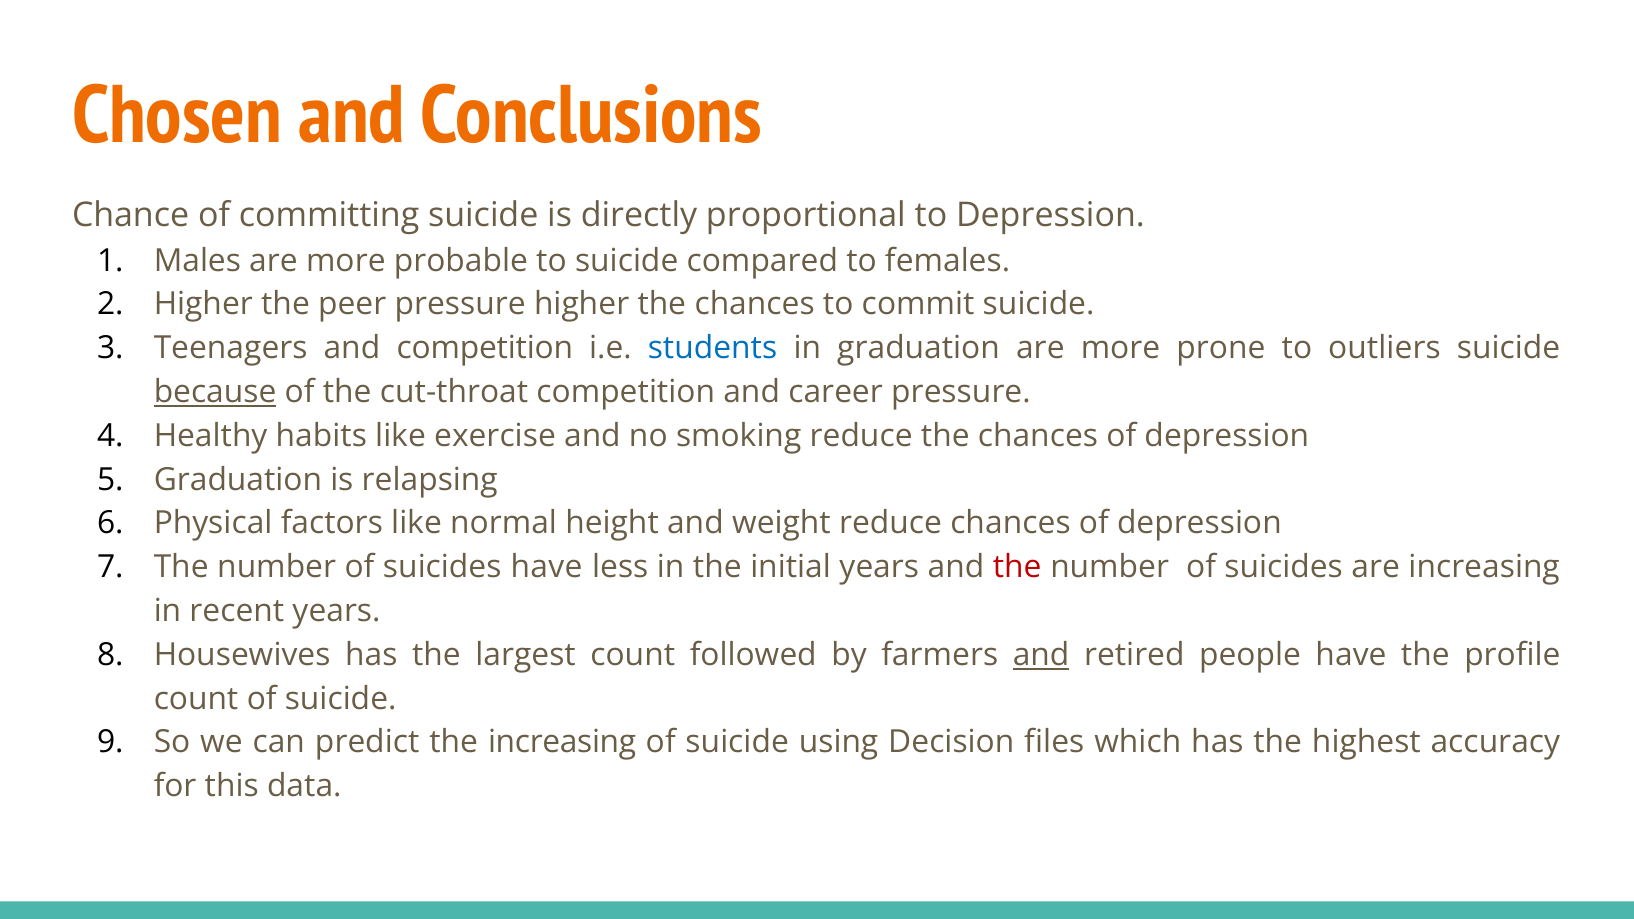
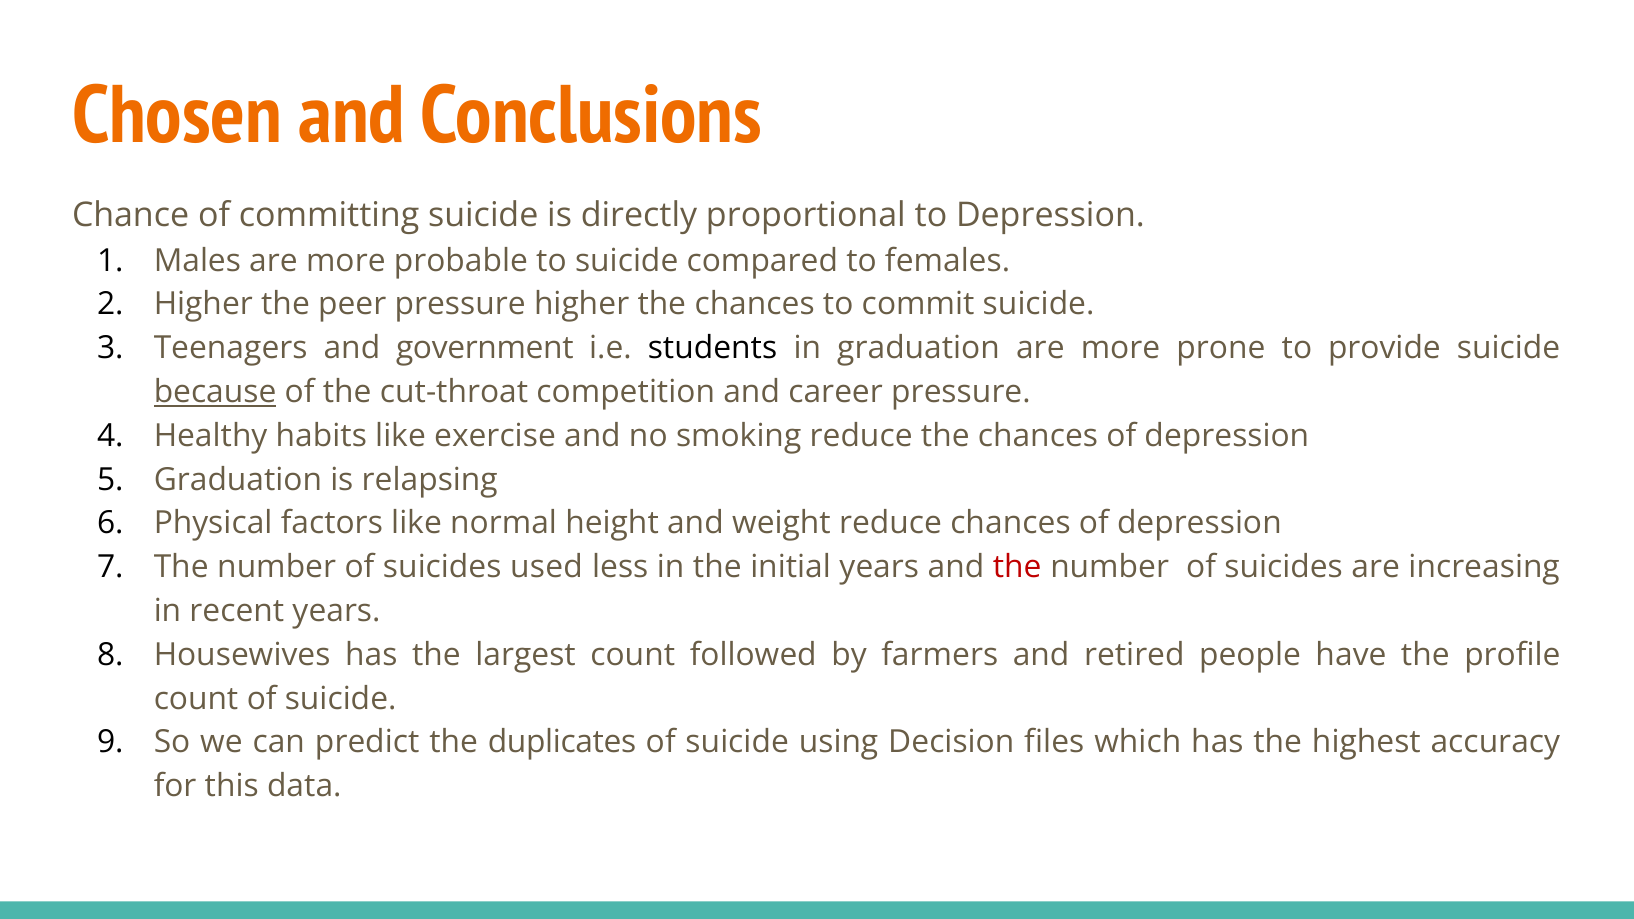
and competition: competition -> government (485, 348)
students colour: blue -> black (712, 348)
outliers: outliers -> provide (1384, 348)
suicides have: have -> used (546, 567)
and underline: present -> none (1041, 655)
the increasing: increasing -> duplicates (562, 743)
